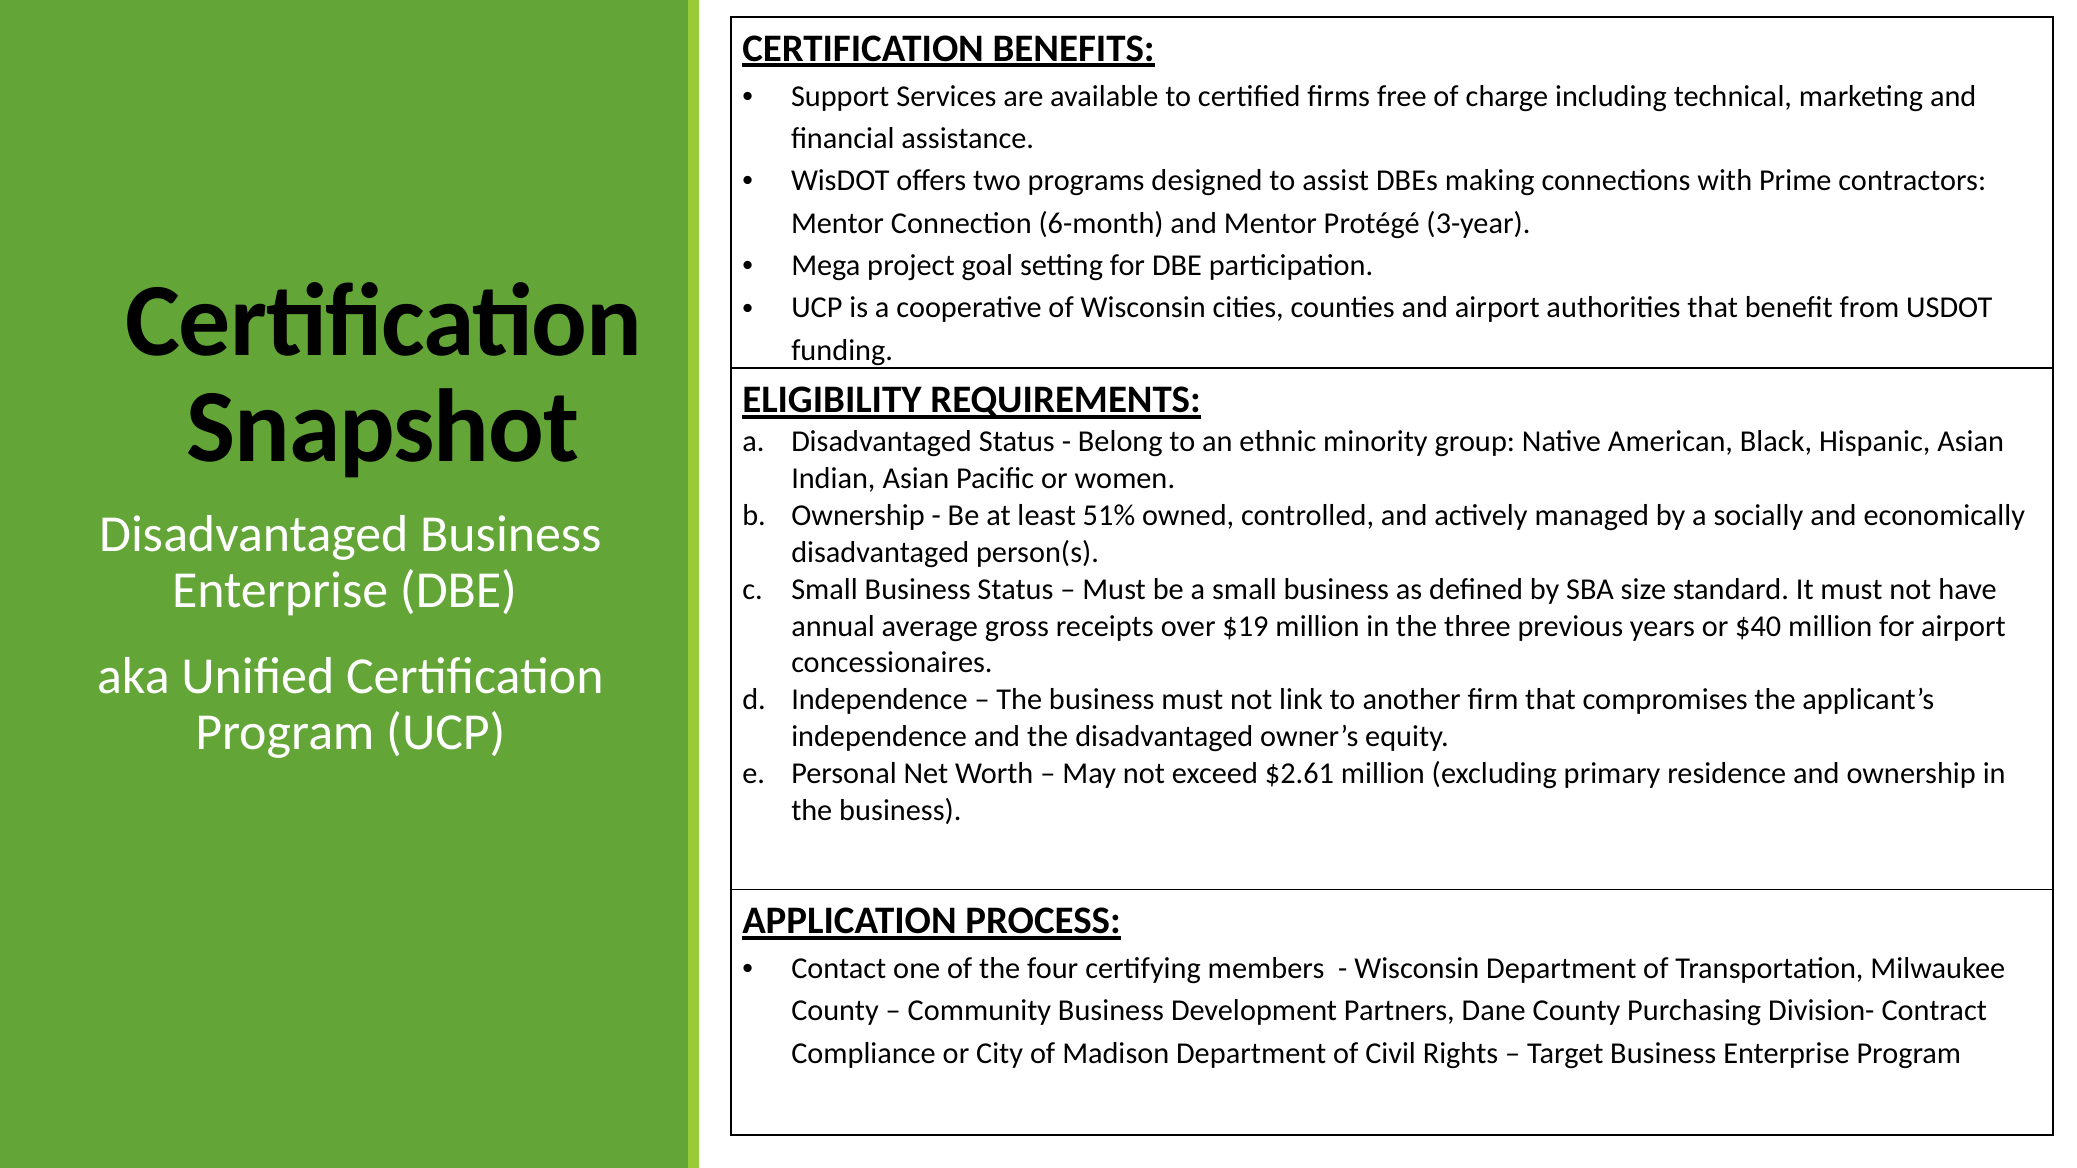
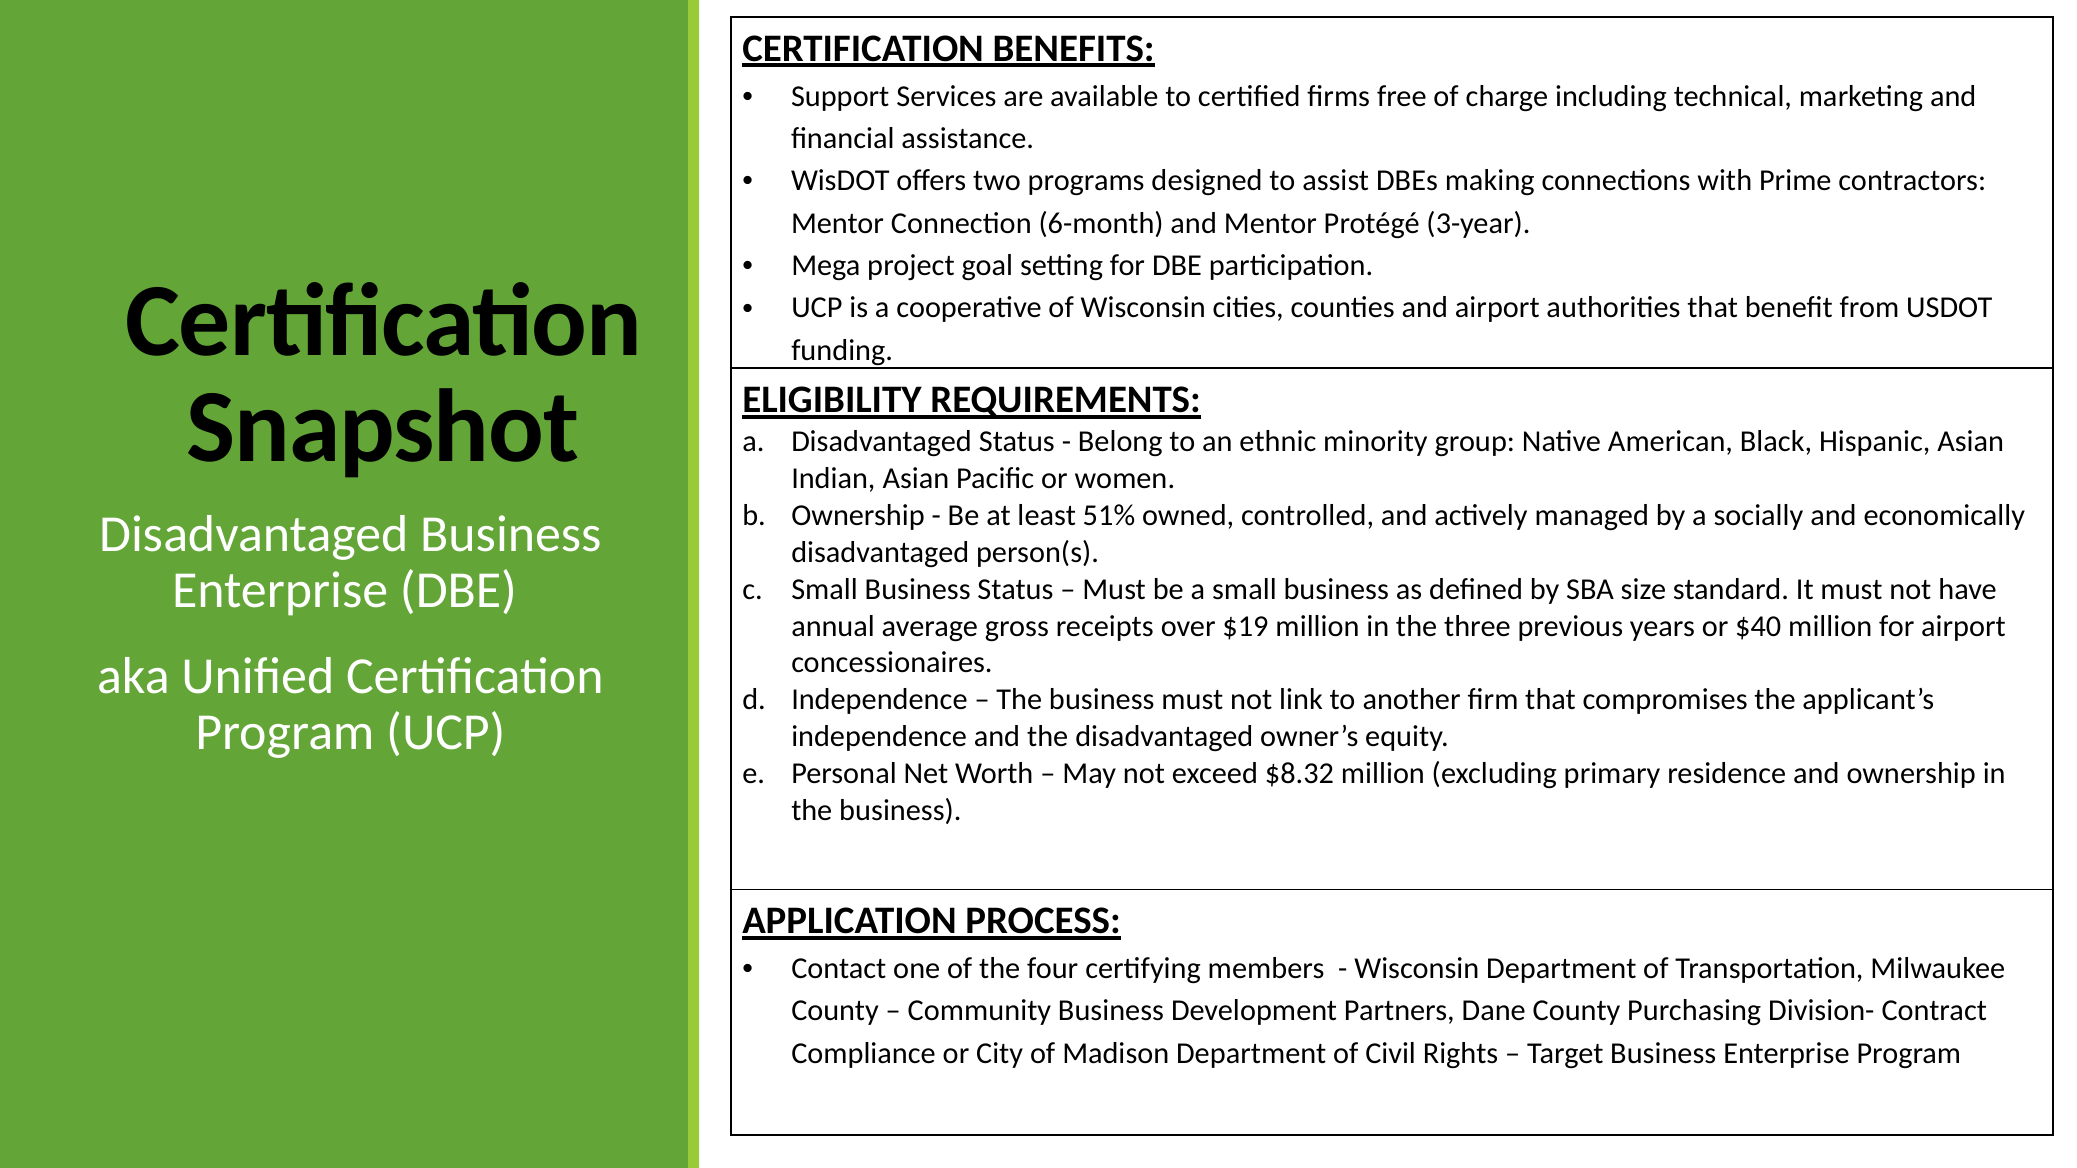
$2.61: $2.61 -> $8.32 (1299, 774)
